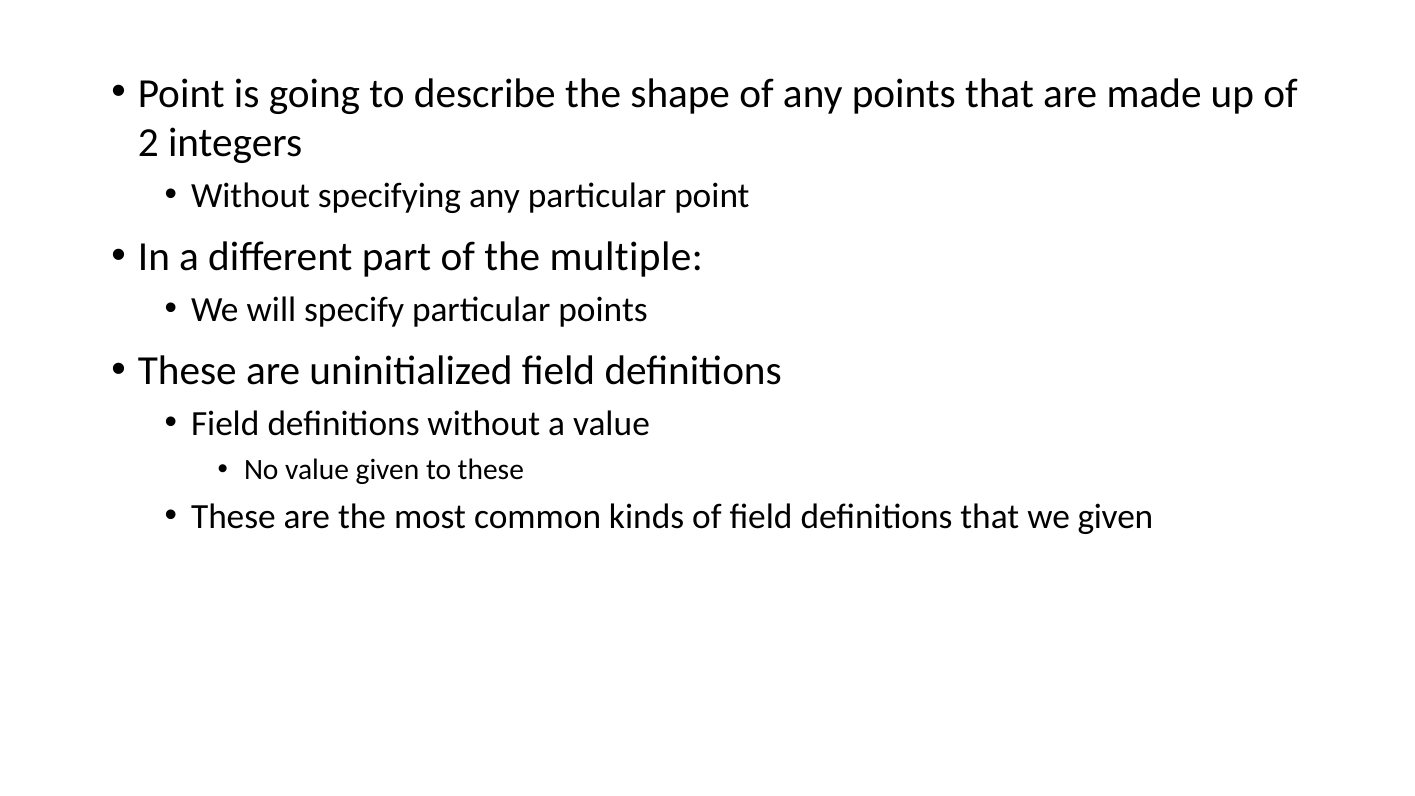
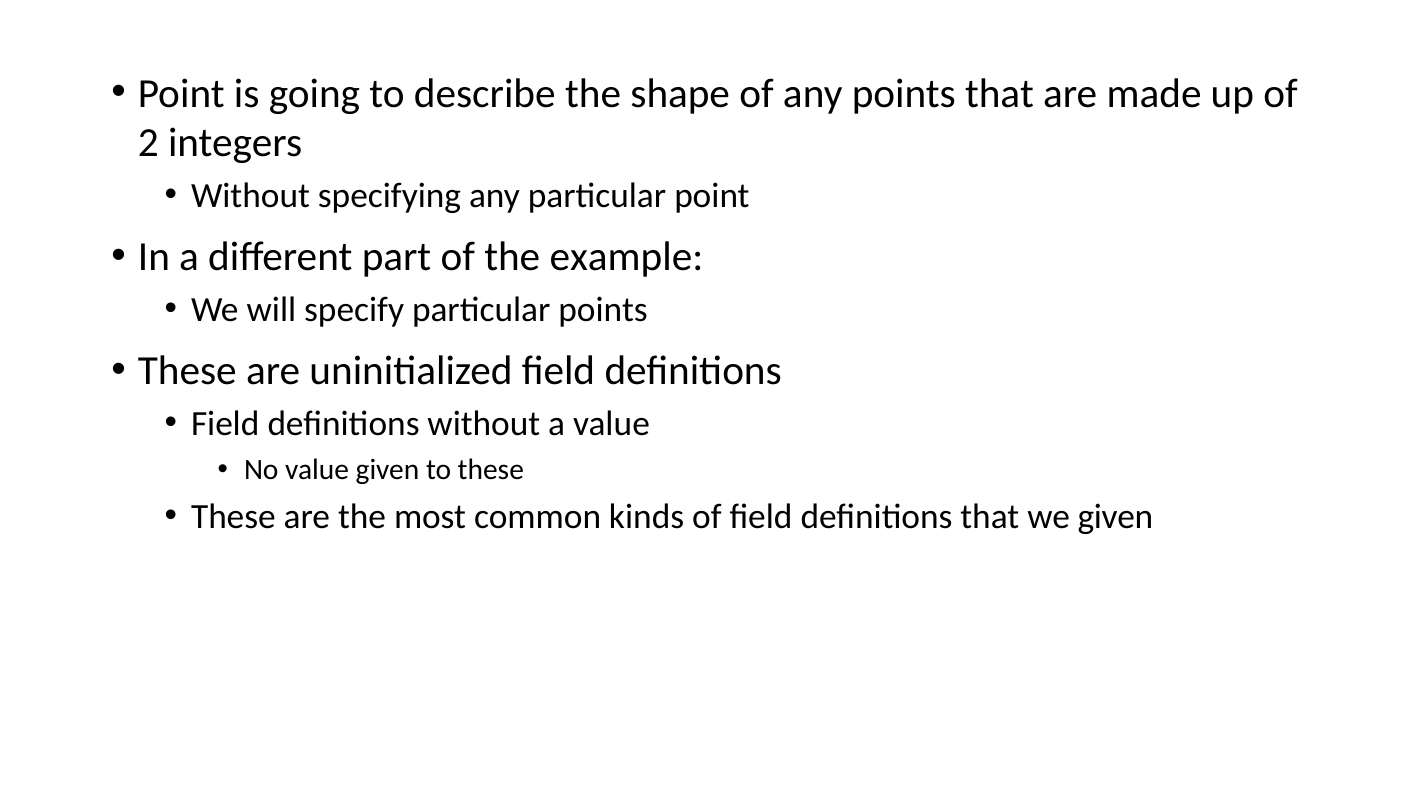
multiple: multiple -> example (626, 257)
